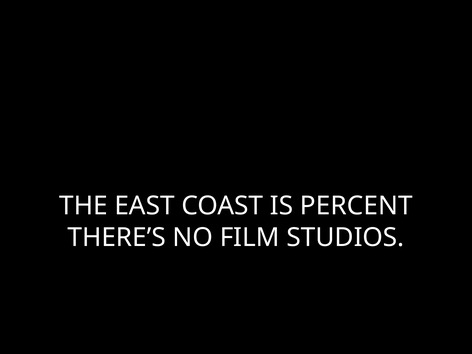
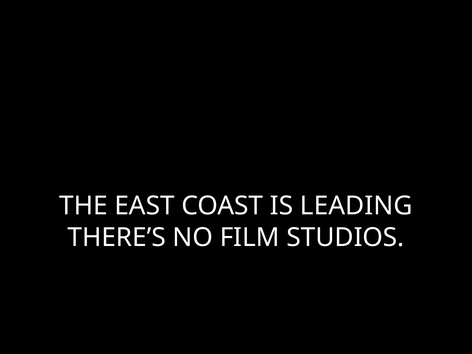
PERCENT: PERCENT -> LEADING (356, 206)
